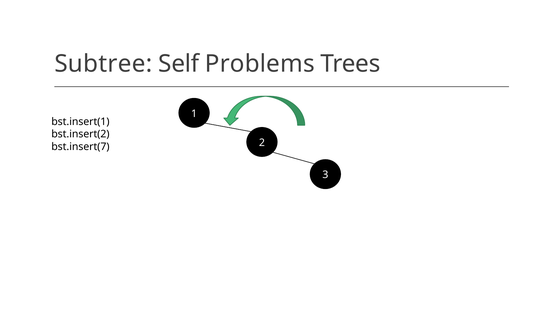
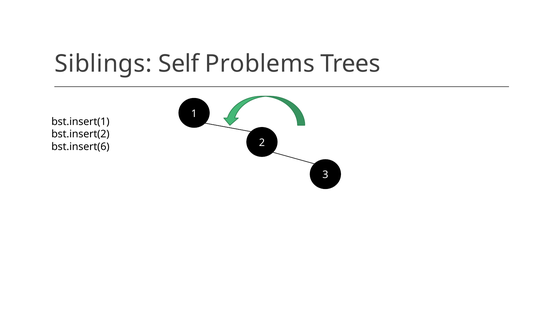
Subtree: Subtree -> Siblings (103, 64)
bst.insert(7: bst.insert(7 -> bst.insert(6 (80, 147)
